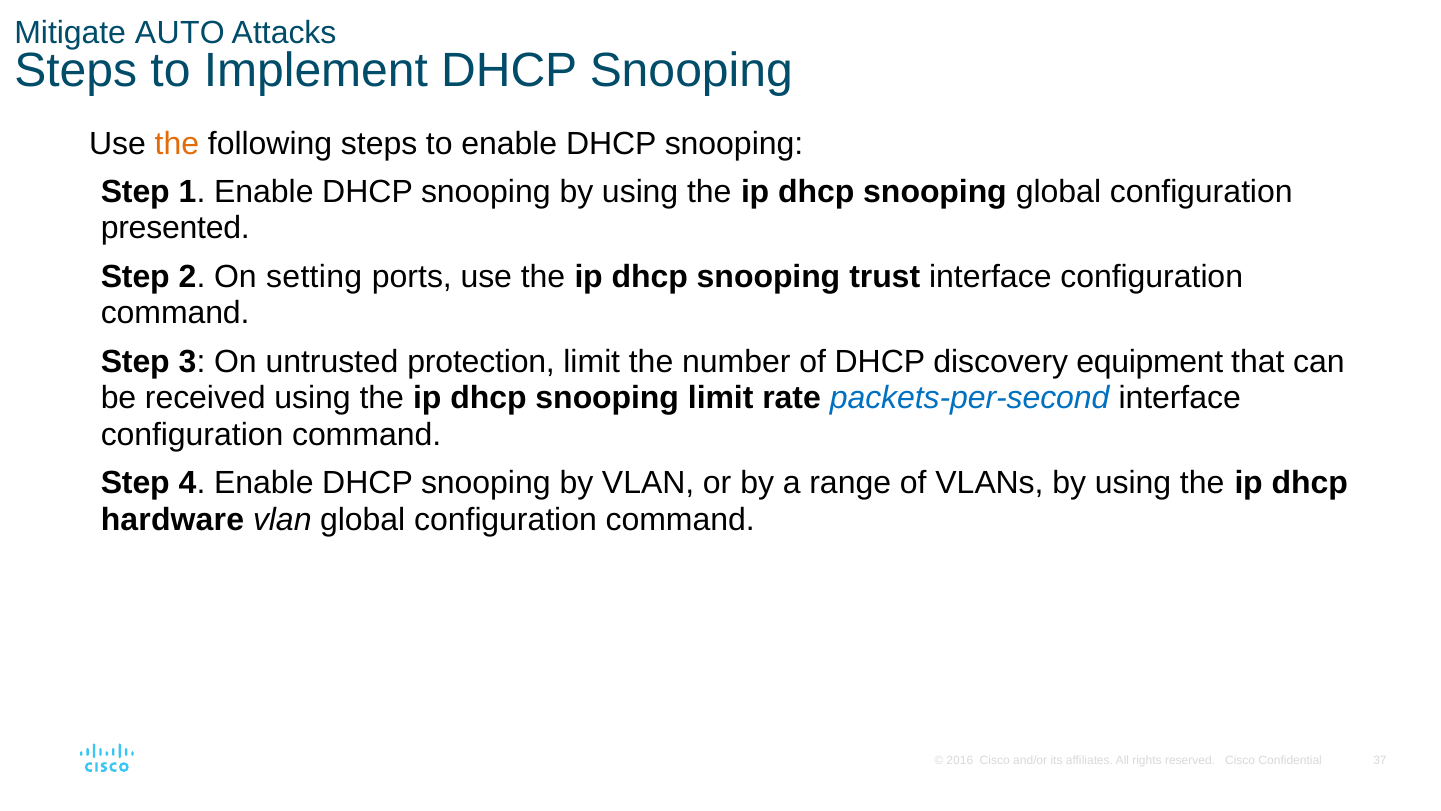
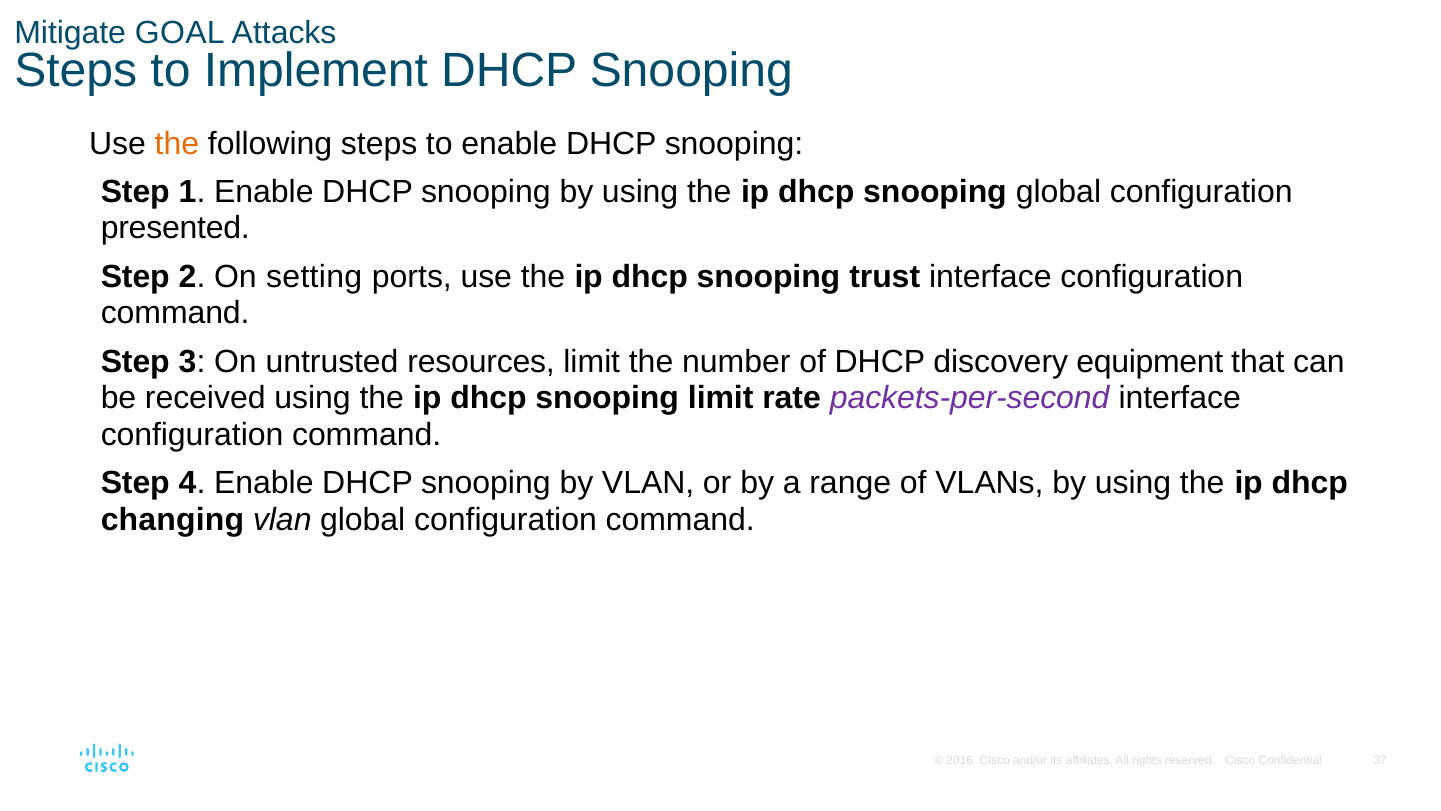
AUTO: AUTO -> GOAL (180, 33)
protection: protection -> resources (481, 362)
packets-per-second colour: blue -> purple (970, 398)
hardware: hardware -> changing (172, 520)
